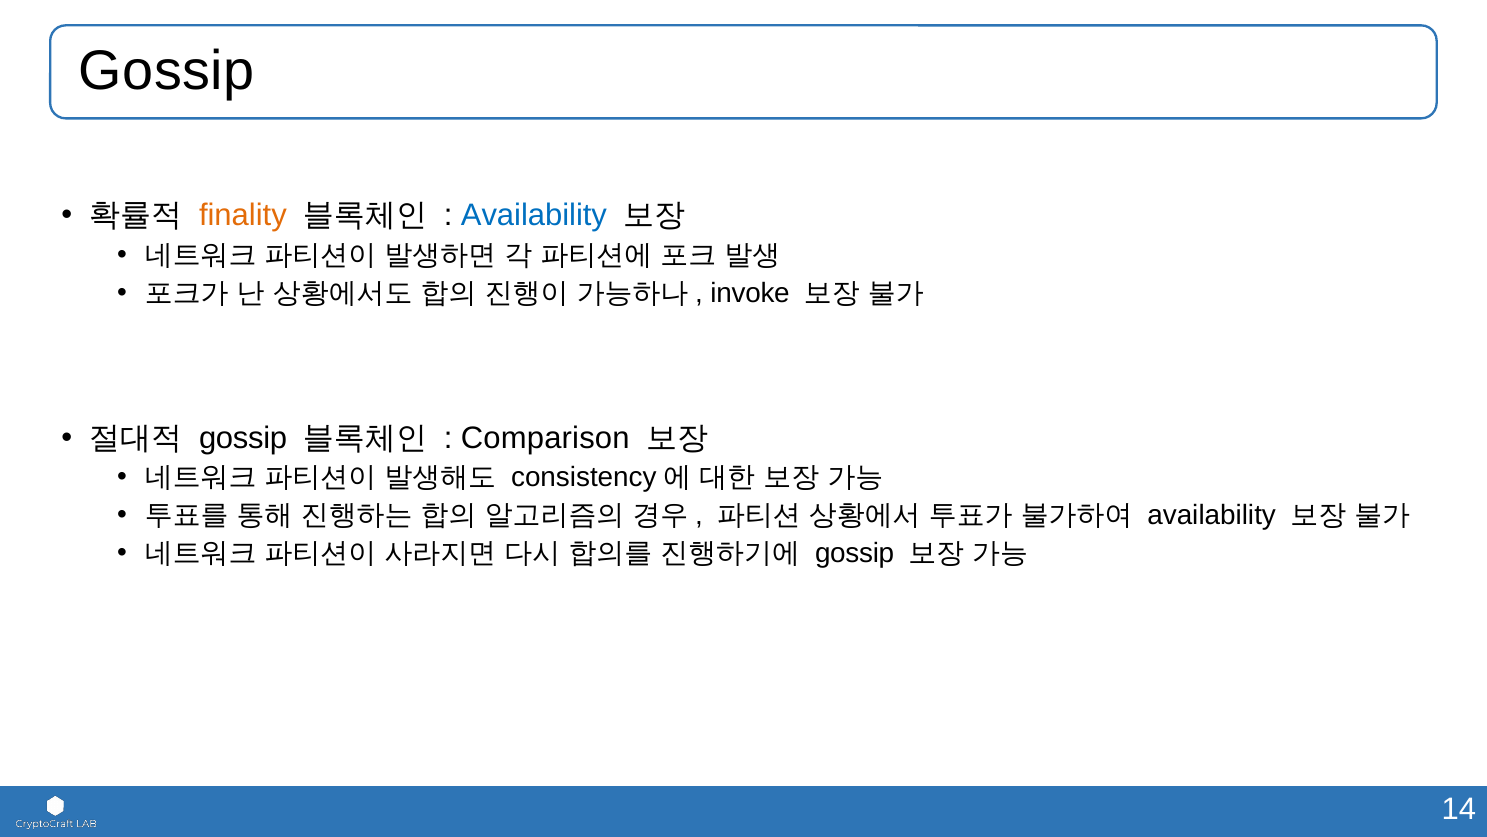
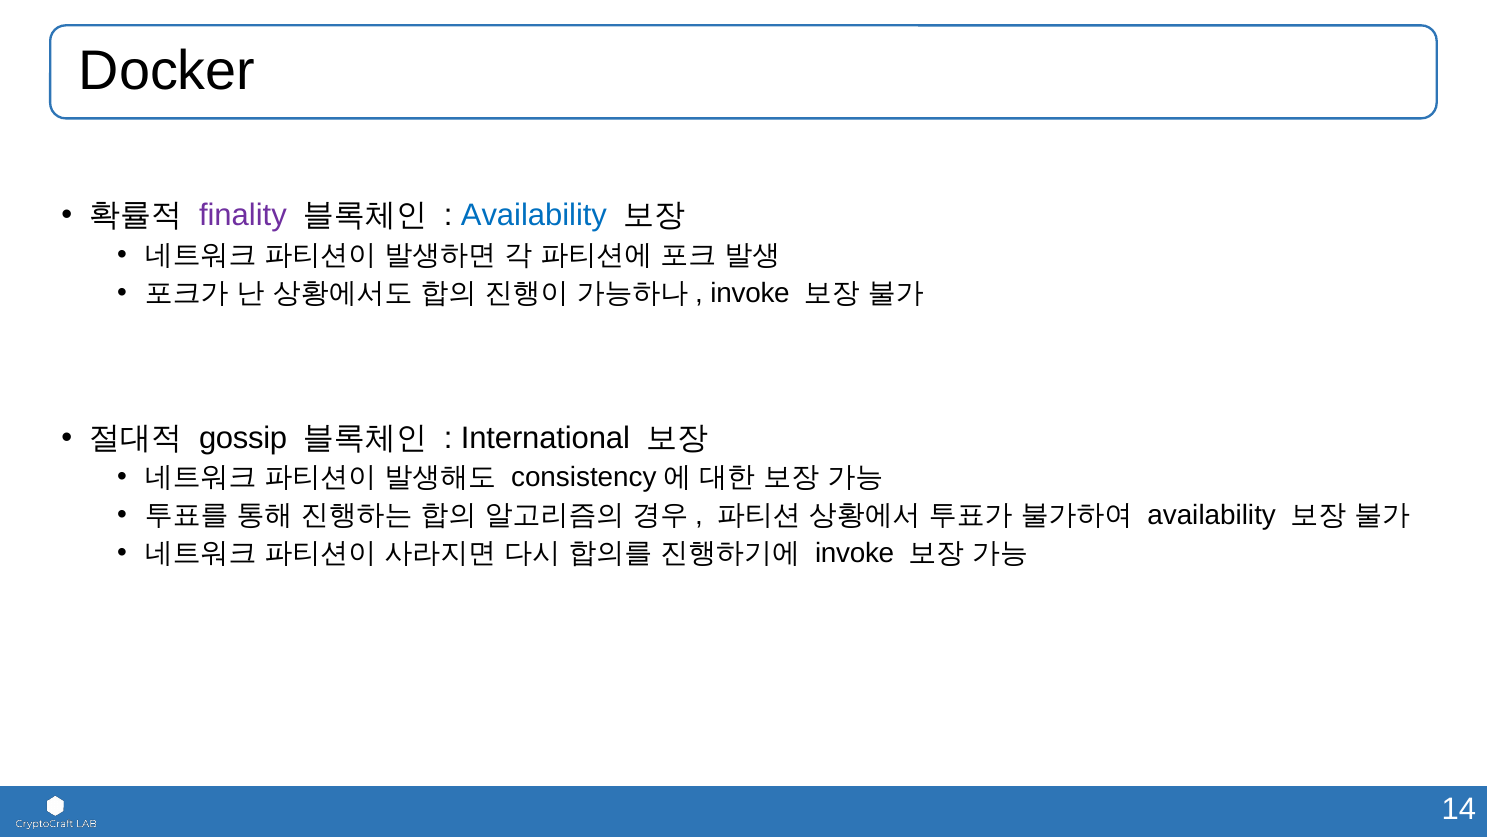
Gossip: Gossip -> Docker (167, 71)
finality colour: orange -> purple (243, 215)
Comparison: Comparison -> International (545, 438)
gossip: gossip -> invoke (855, 553)
